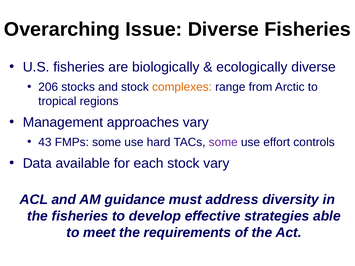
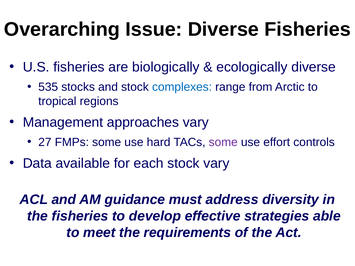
206: 206 -> 535 (48, 87)
complexes colour: orange -> blue (182, 87)
43: 43 -> 27 (45, 142)
